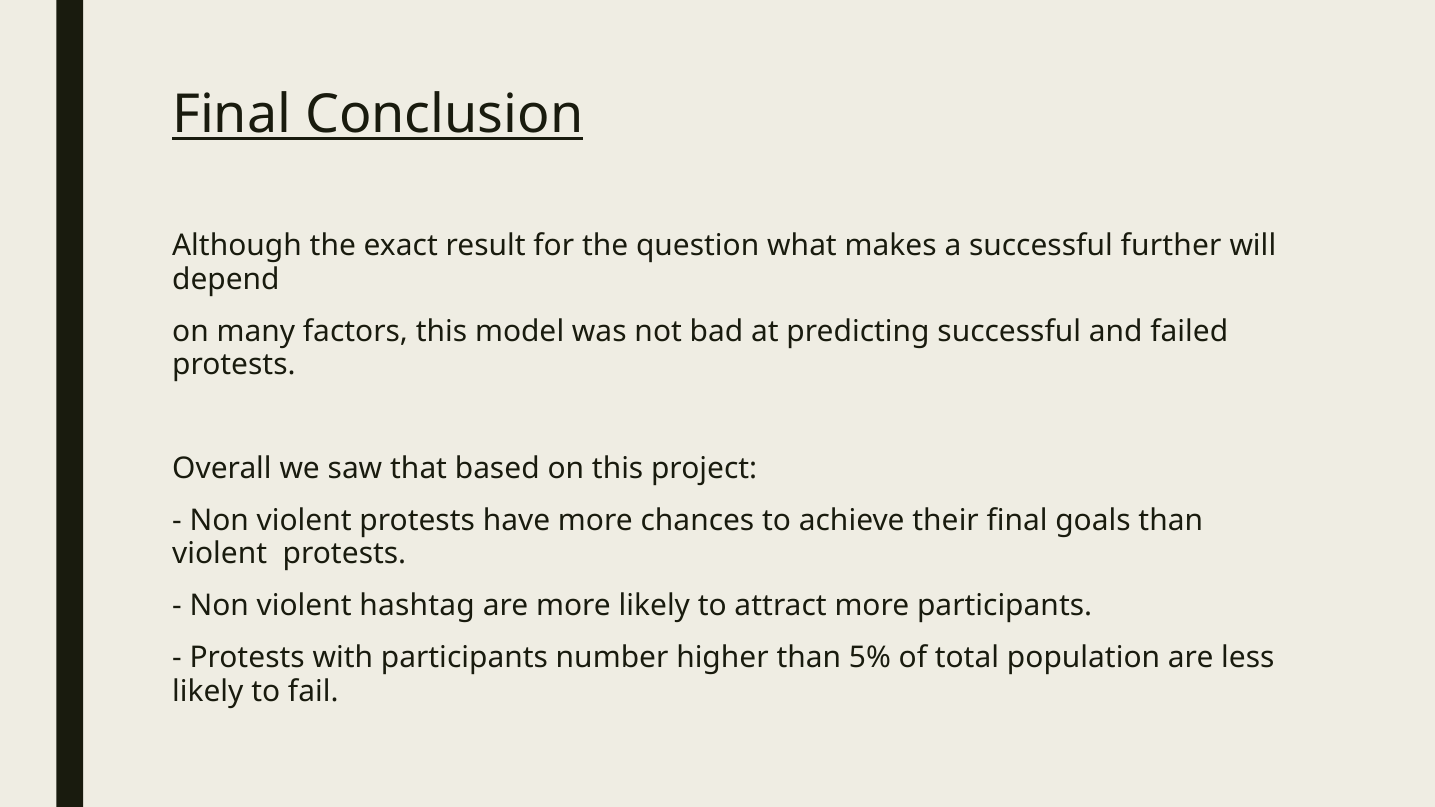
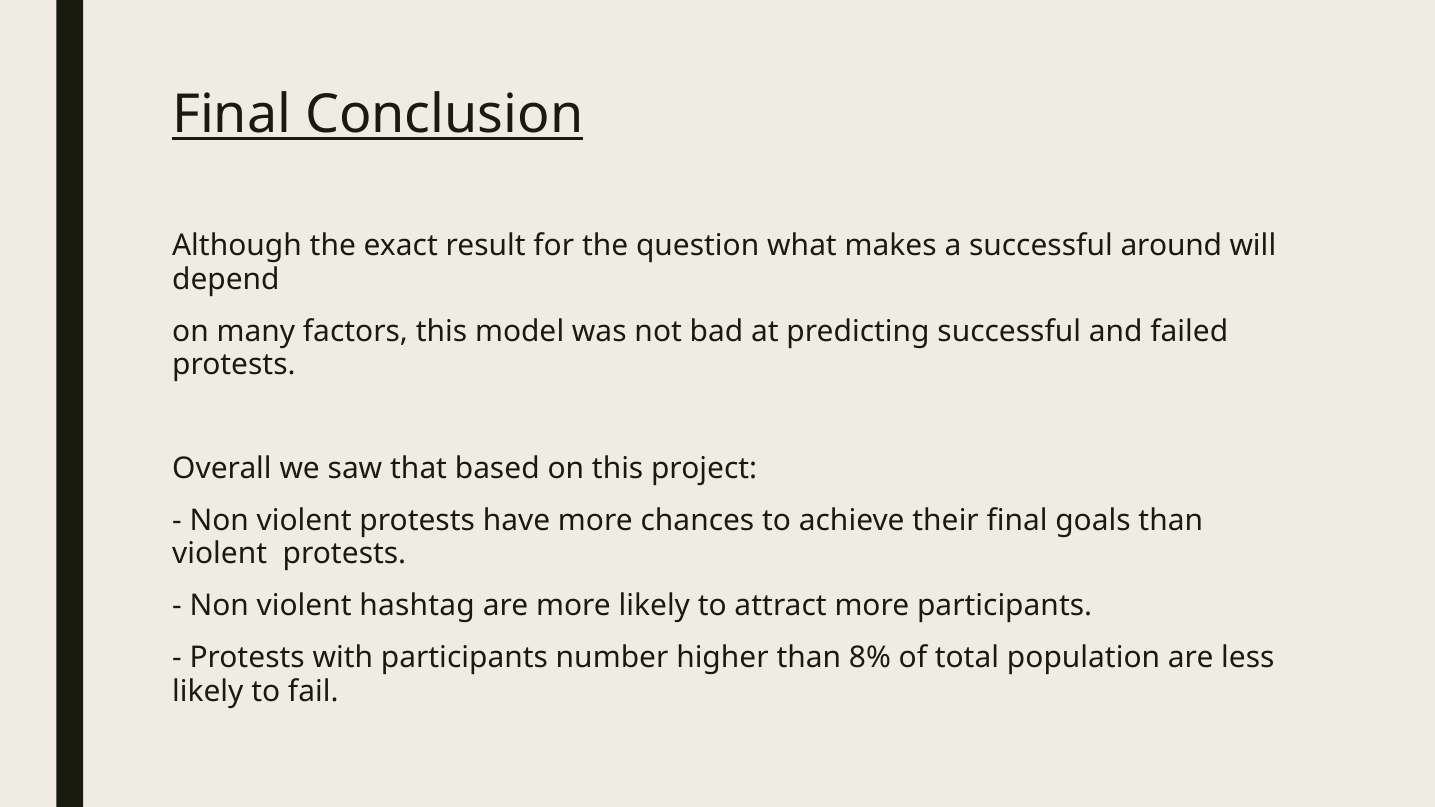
further: further -> around (1171, 246)
5%: 5% -> 8% (870, 658)
